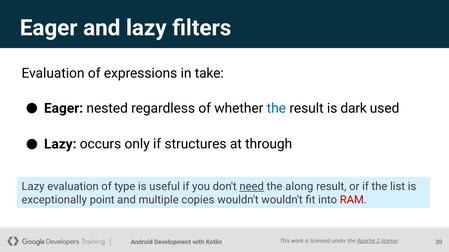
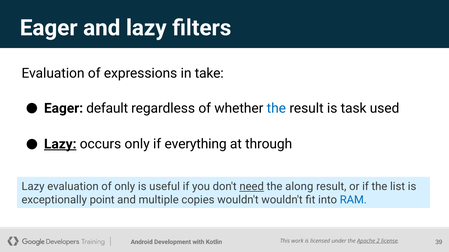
nested: nested -> default (107, 108)
dark: dark -> task (354, 108)
Lazy underline: none -> present (60, 144)
structures: structures -> everything (196, 144)
of type: type -> only (125, 187)
RAM colour: red -> blue (353, 200)
